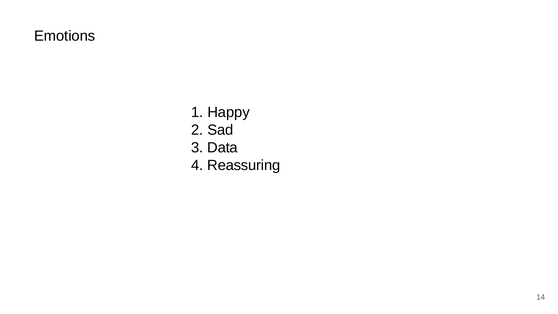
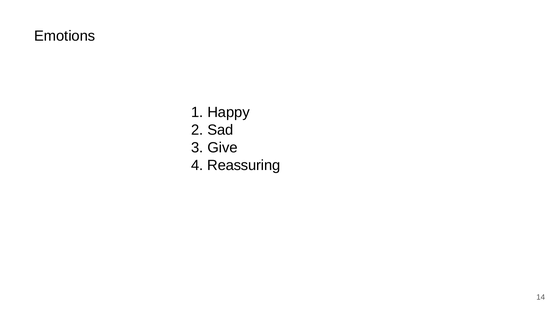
Data: Data -> Give (222, 148)
